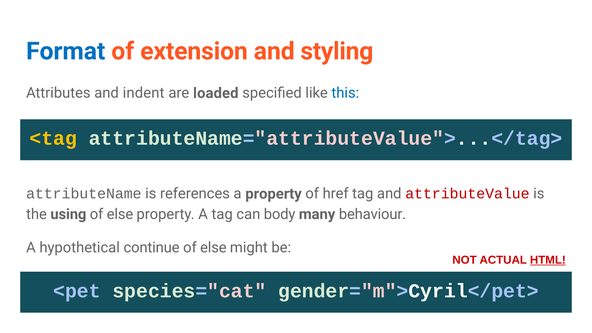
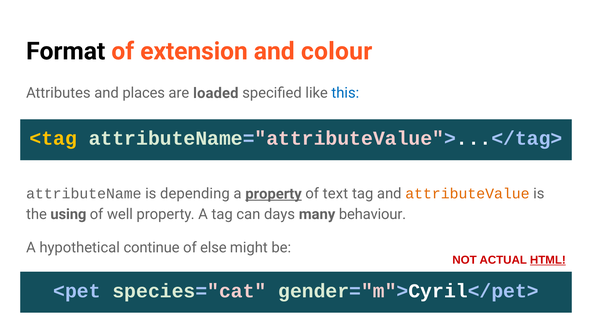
Format colour: blue -> black (66, 51)
styling: styling -> colour (337, 51)
indent: indent -> places (144, 93)
references: references -> depending (195, 194)
property underline: none -> present (274, 194)
href: href -> text (335, 194)
attributeValue colour: red -> orange (467, 194)
else: else -> well (120, 214)
body: body -> days (280, 214)
